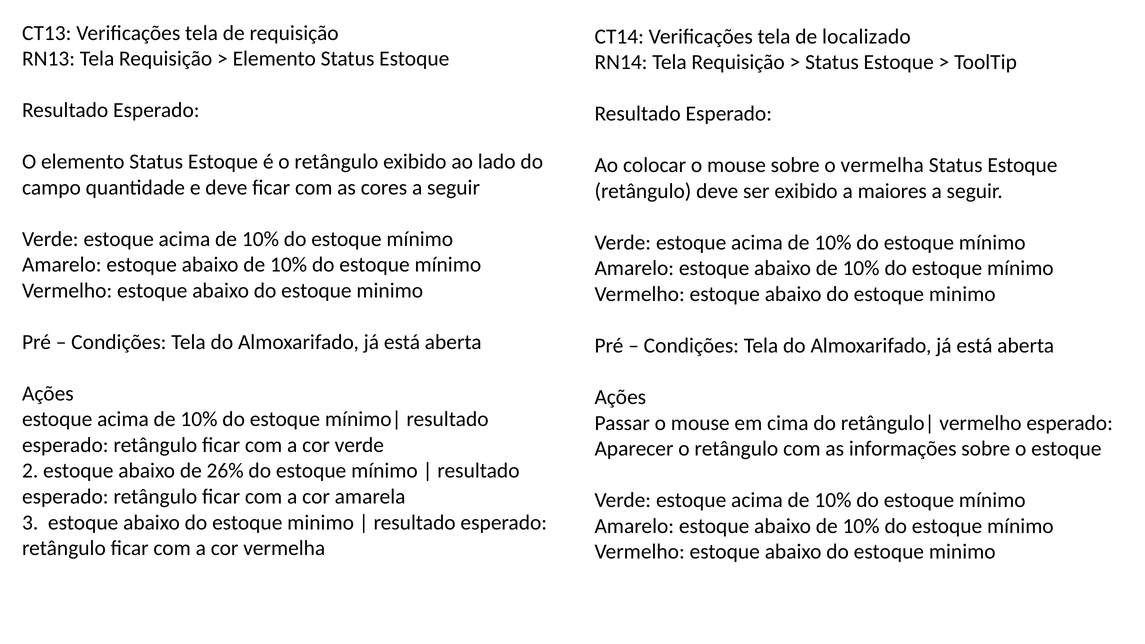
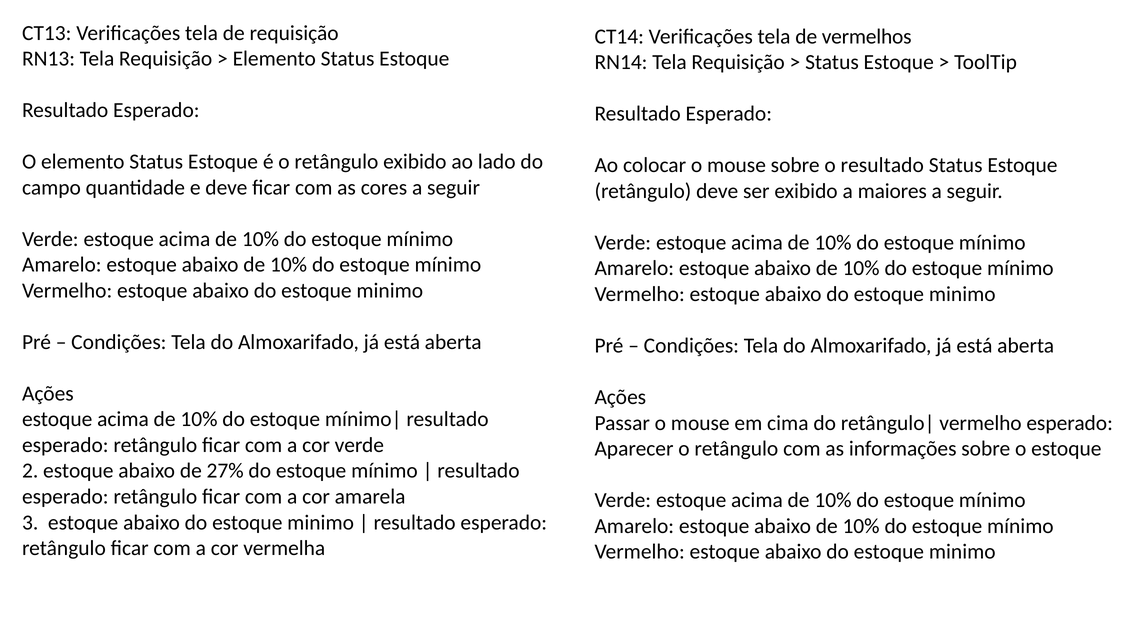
localizado: localizado -> vermelhos (867, 37)
o vermelha: vermelha -> resultado (882, 165)
26%: 26% -> 27% (225, 471)
